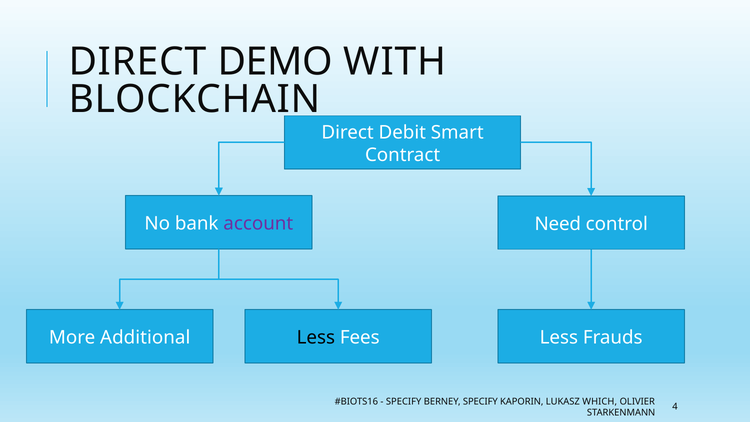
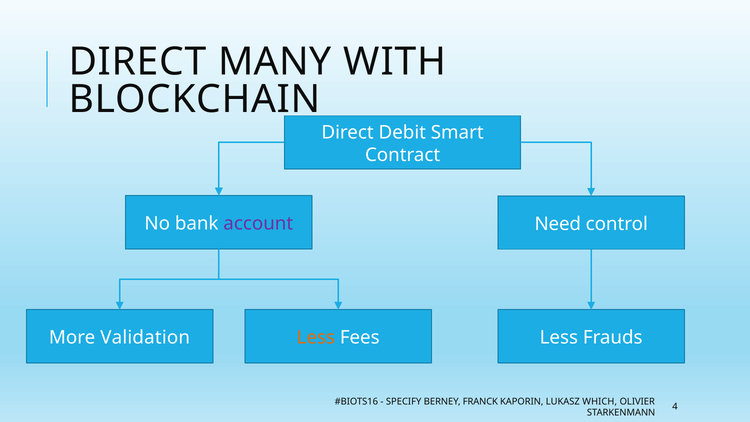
DEMO: DEMO -> MANY (275, 62)
Additional: Additional -> Validation (145, 338)
Less colour: black -> orange (316, 338)
BERNEY SPECIFY: SPECIFY -> FRANCK (480, 401)
